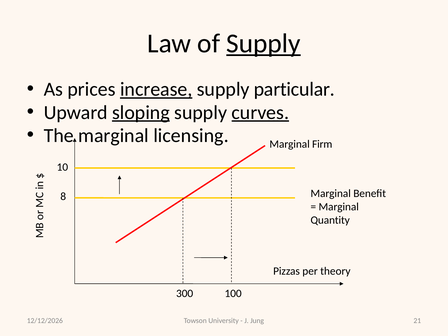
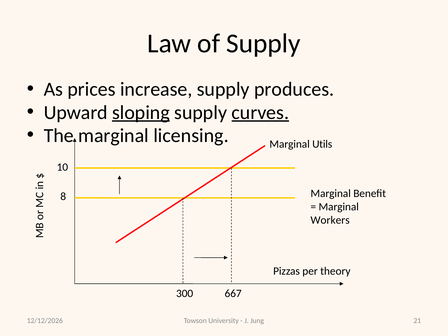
Supply underline: present -> none (263, 43)
increase underline: present -> none (156, 89)
particular: particular -> produces (294, 89)
Firm: Firm -> Utils (322, 144)
Quantity: Quantity -> Workers (330, 220)
100: 100 -> 667 (233, 293)
